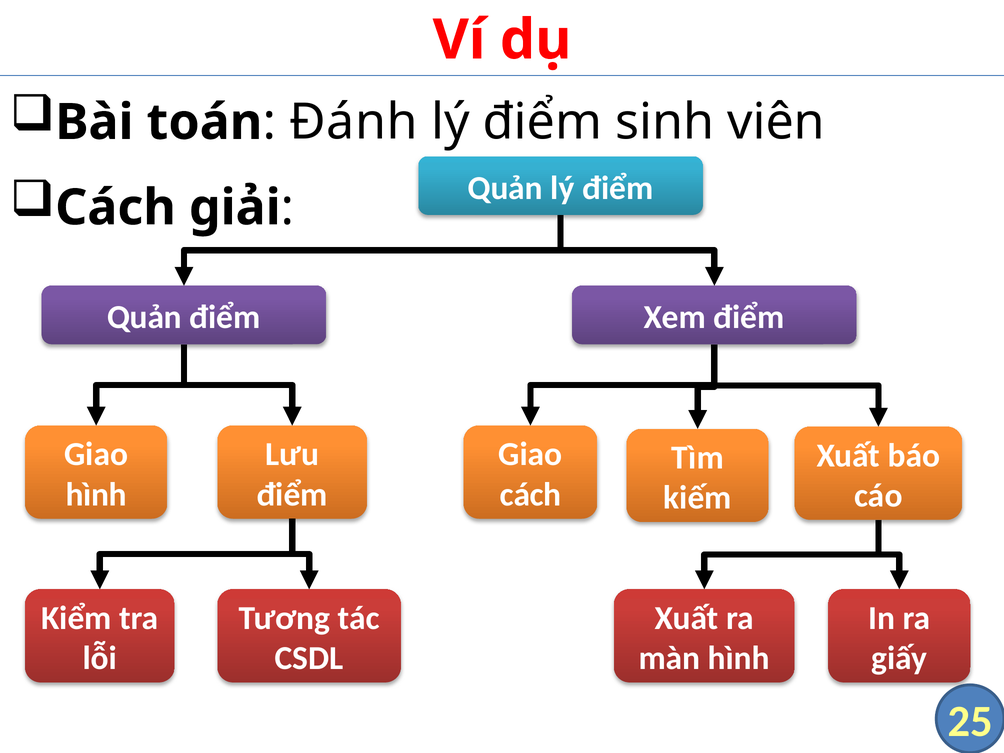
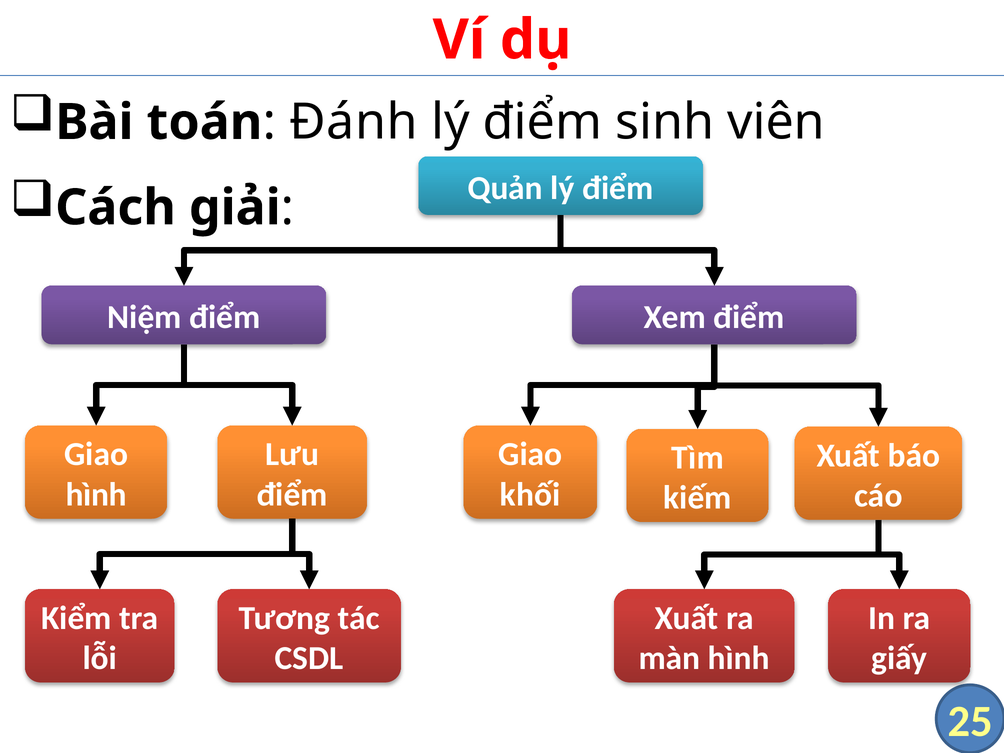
Quản: Quản -> Niệm (144, 317)
cách: cách -> khối (530, 495)
